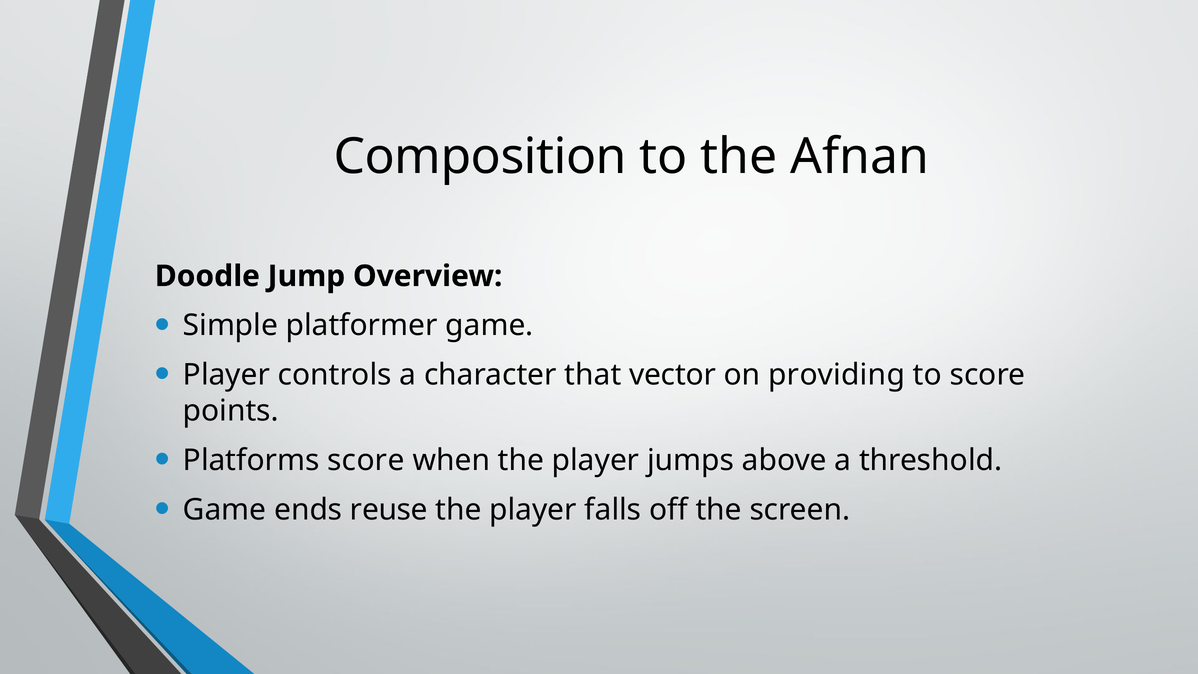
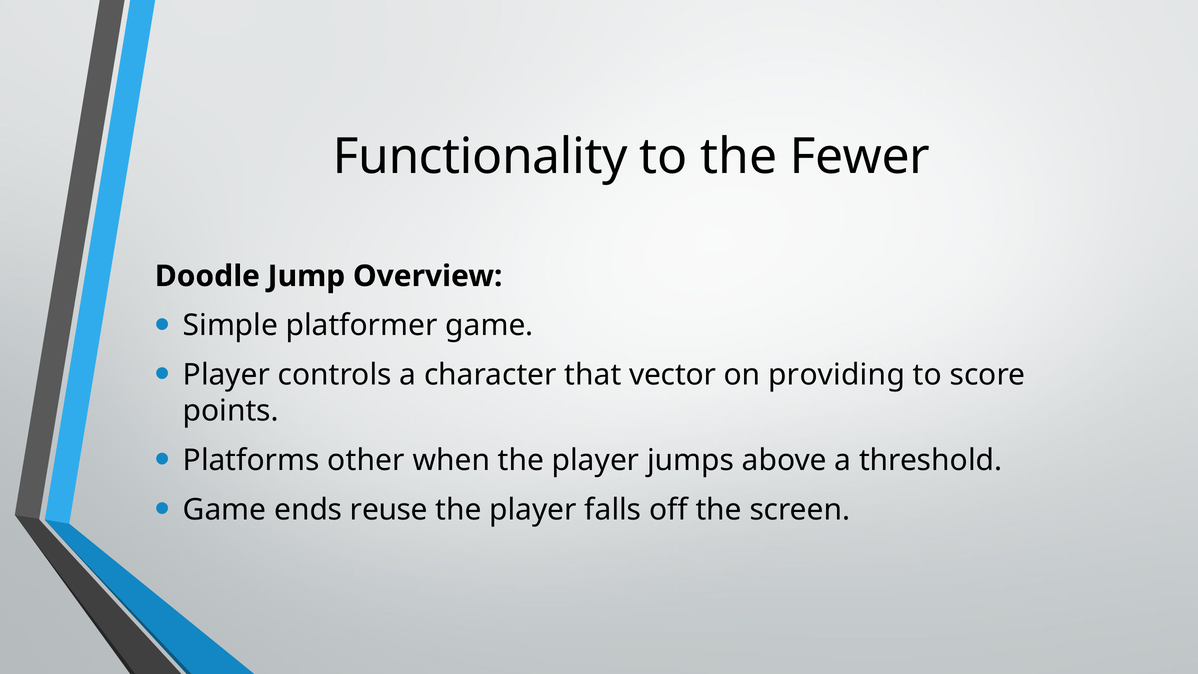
Composition: Composition -> Functionality (480, 157)
Afnan: Afnan -> Fewer (860, 157)
Platforms score: score -> other (366, 460)
